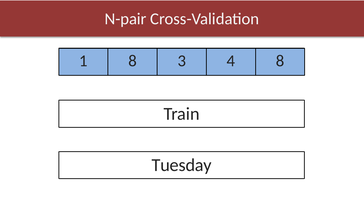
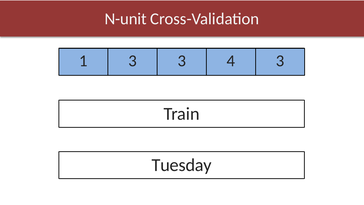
N-pair: N-pair -> N-unit (126, 19)
1 8: 8 -> 3 (133, 61)
4 8: 8 -> 3 (280, 61)
